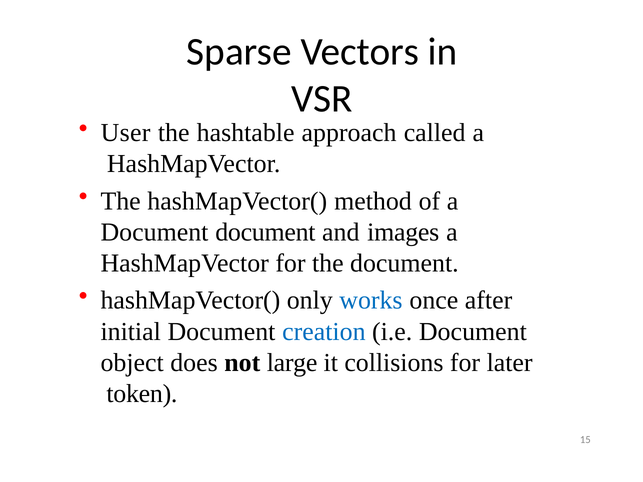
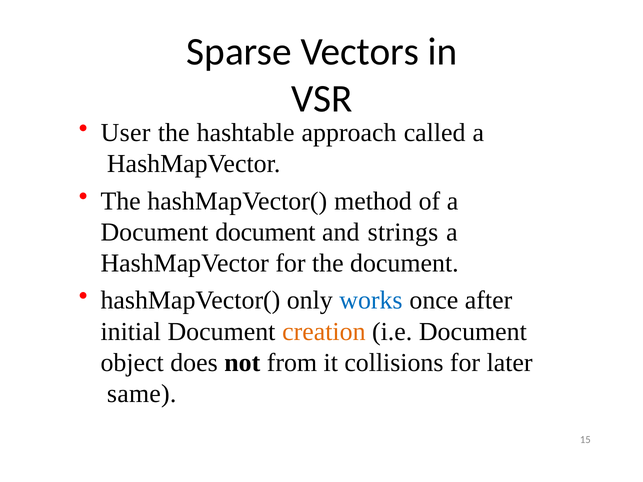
images: images -> strings (403, 232)
creation colour: blue -> orange (324, 332)
large: large -> from (292, 363)
token: token -> same (142, 394)
